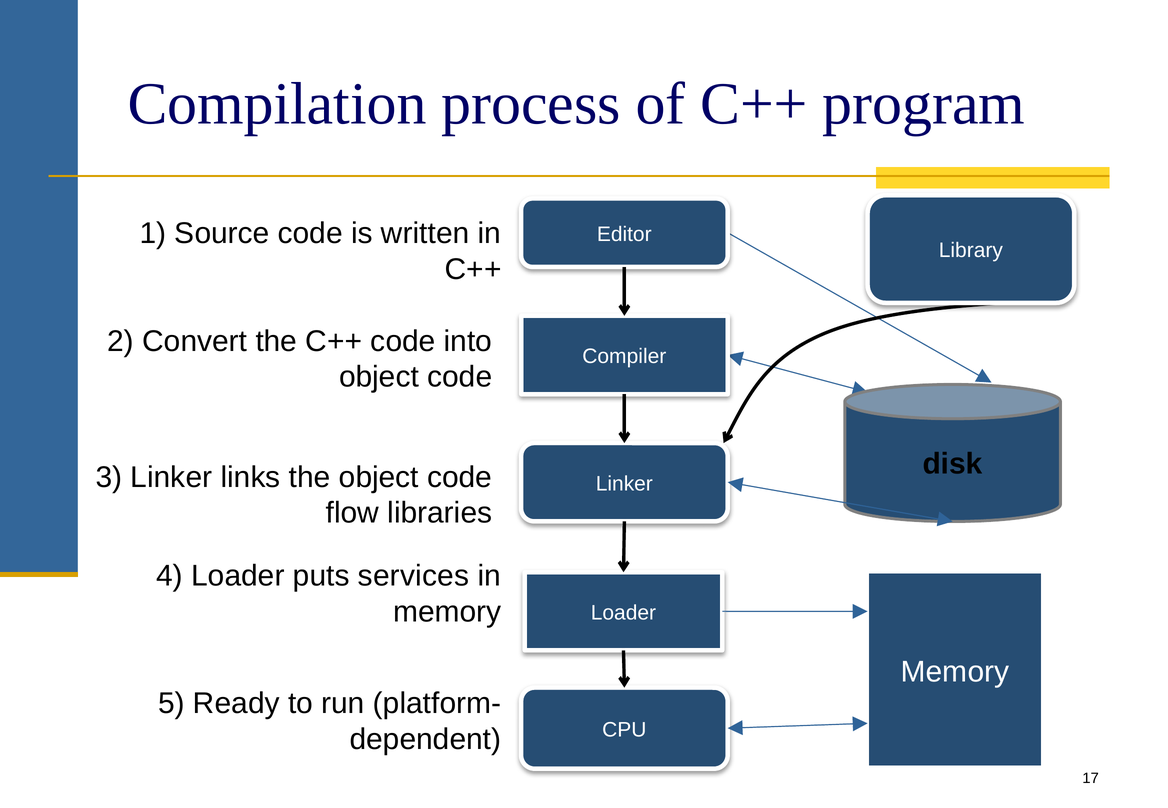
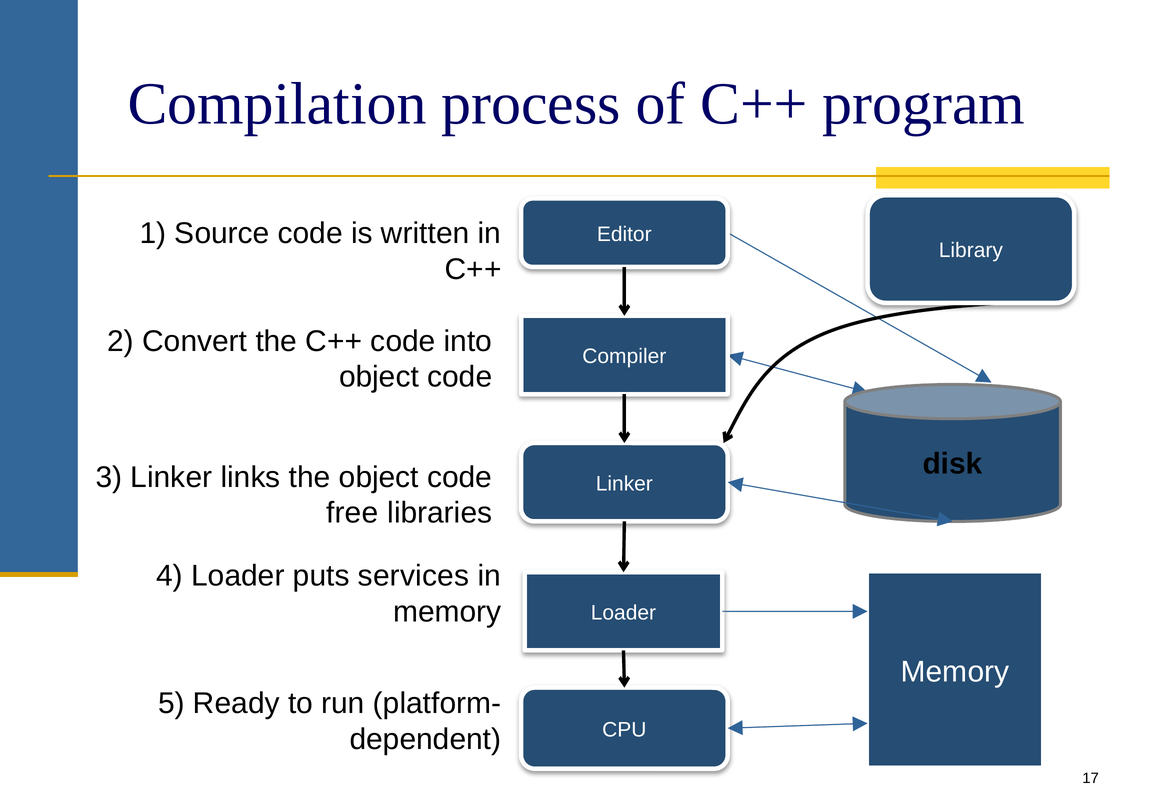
flow: flow -> free (352, 513)
